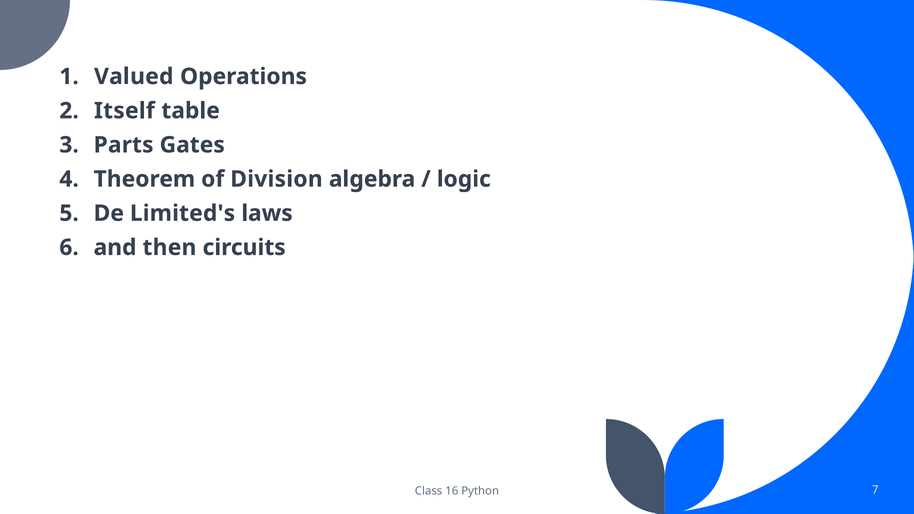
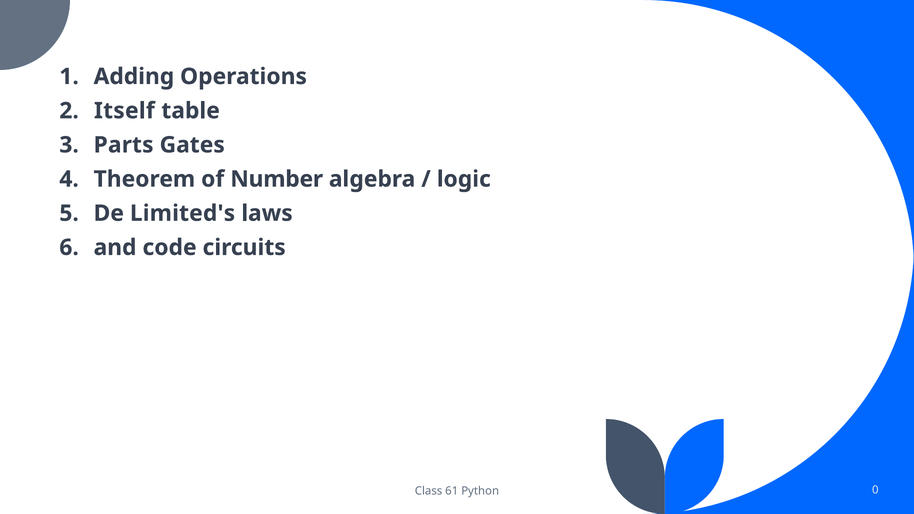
Valued: Valued -> Adding (134, 77)
Division: Division -> Number (277, 179)
then: then -> code (170, 248)
16: 16 -> 61 (452, 491)
7: 7 -> 0 (875, 490)
